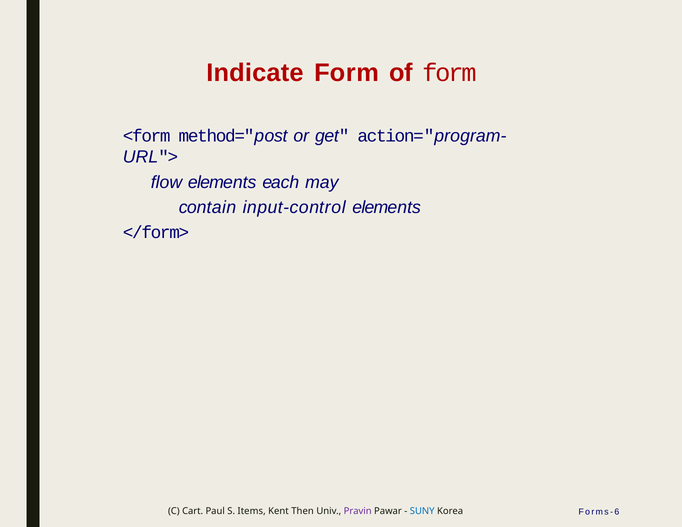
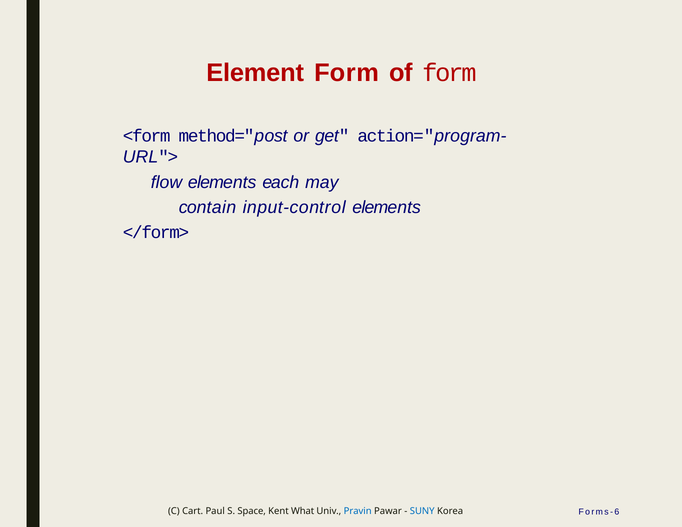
Indicate: Indicate -> Element (255, 73)
Items: Items -> Space (252, 511)
Then: Then -> What (303, 511)
Pravin colour: purple -> blue (358, 511)
